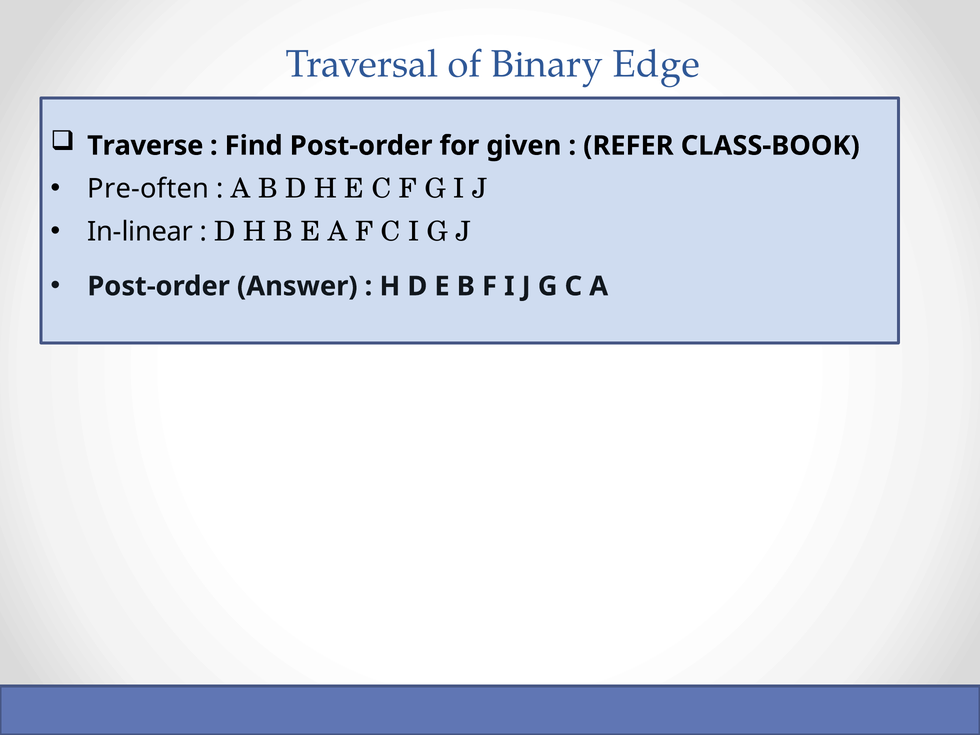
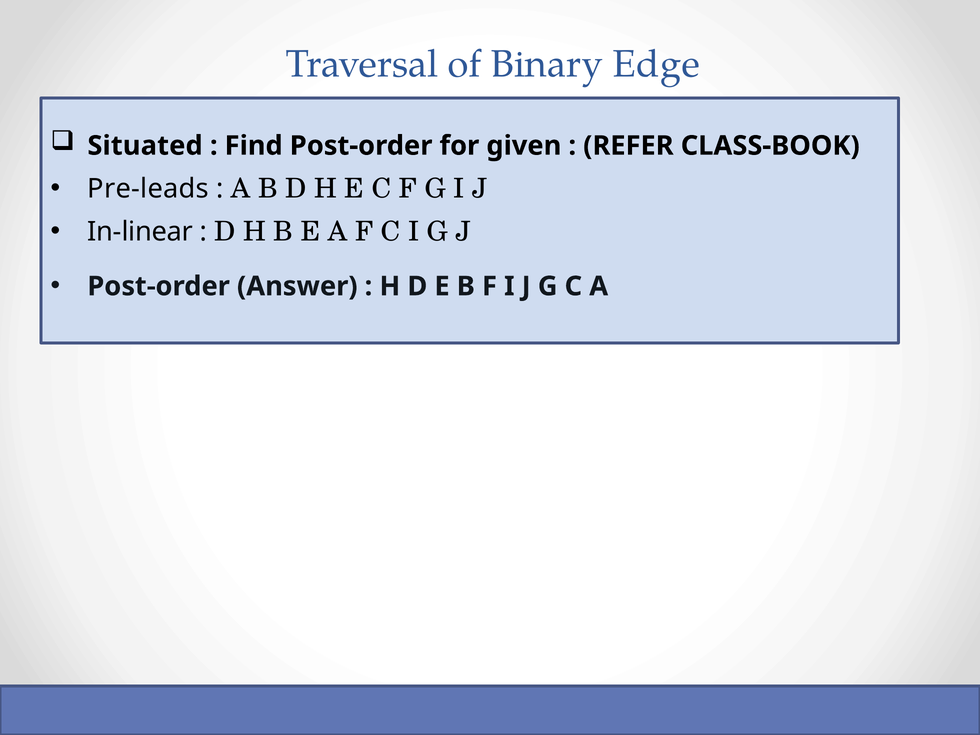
Traverse: Traverse -> Situated (145, 146)
Pre-often: Pre-often -> Pre-leads (148, 189)
